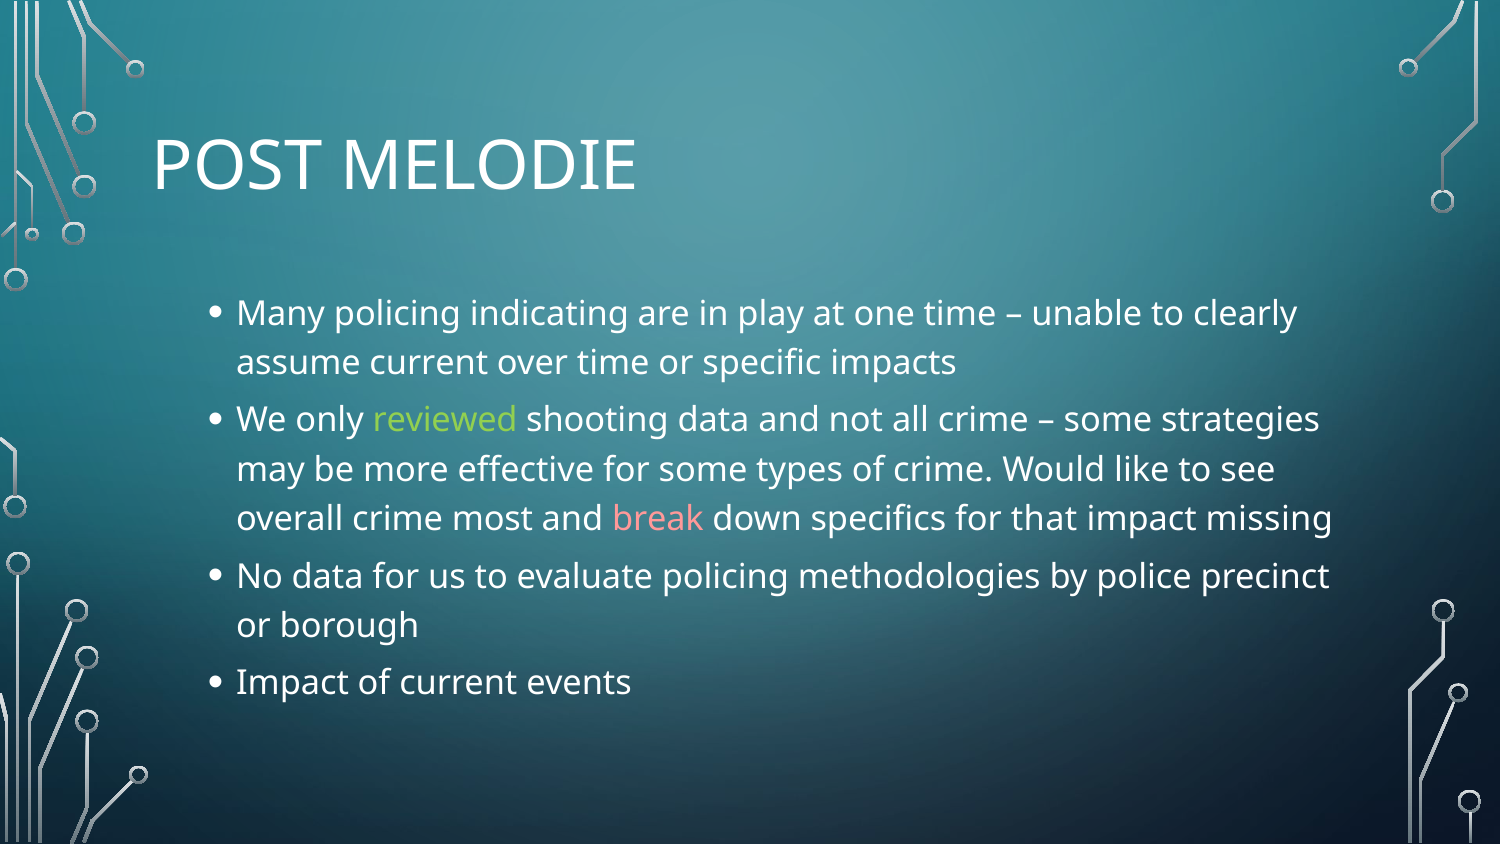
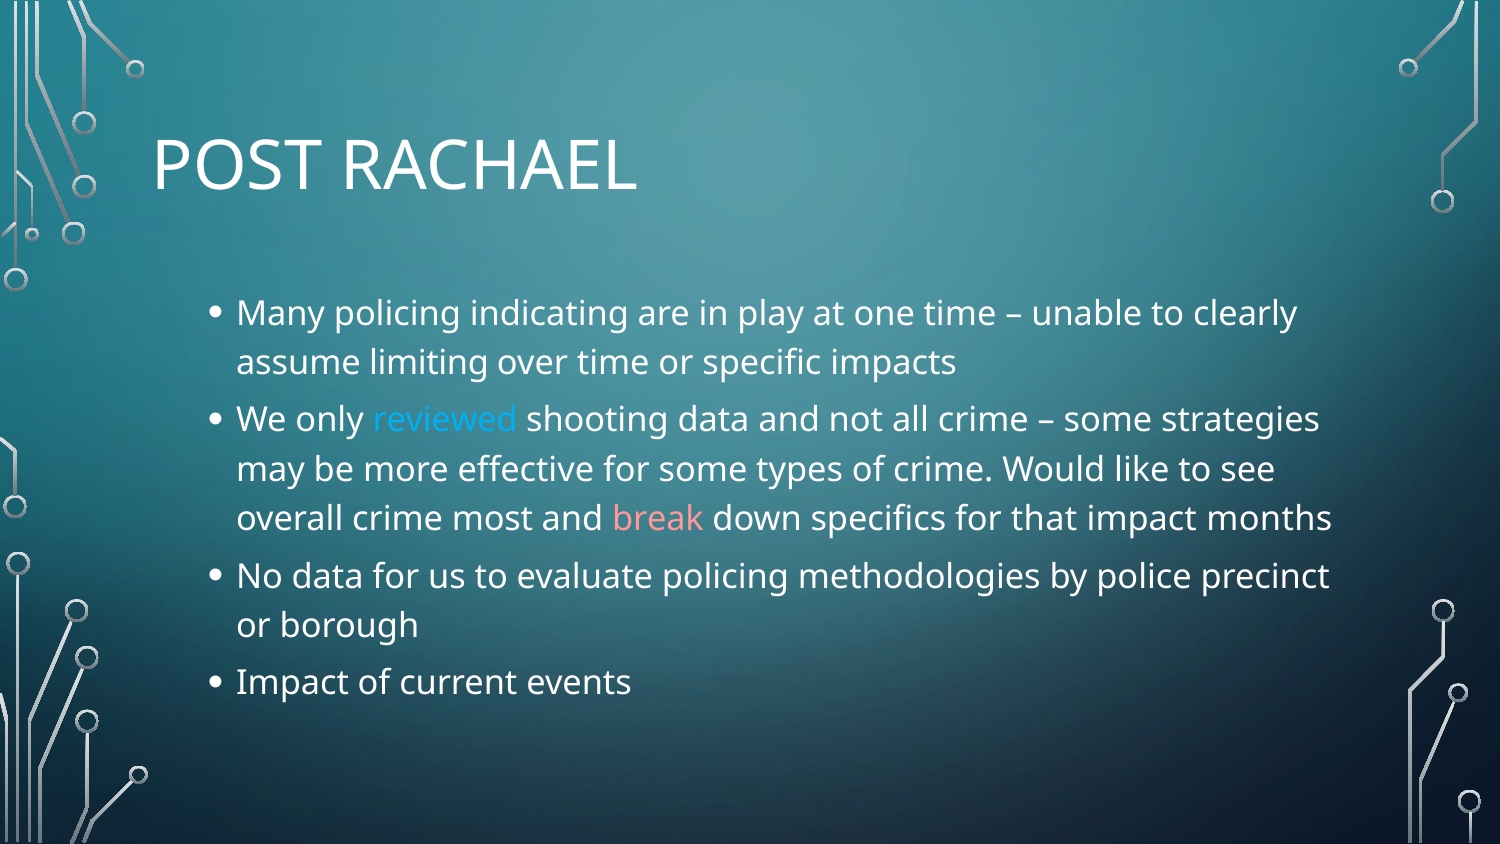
MELODIE: MELODIE -> RACHAEL (490, 167)
assume current: current -> limiting (429, 363)
reviewed colour: light green -> light blue (445, 420)
missing: missing -> months (1269, 519)
